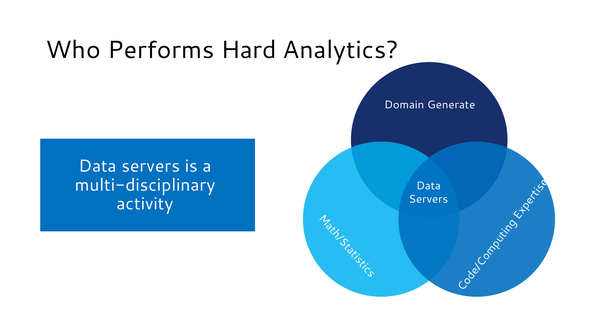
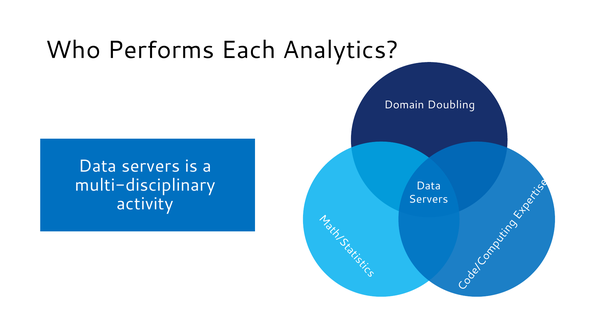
Hard: Hard -> Each (249, 50)
Generate: Generate -> Doubling (451, 105)
